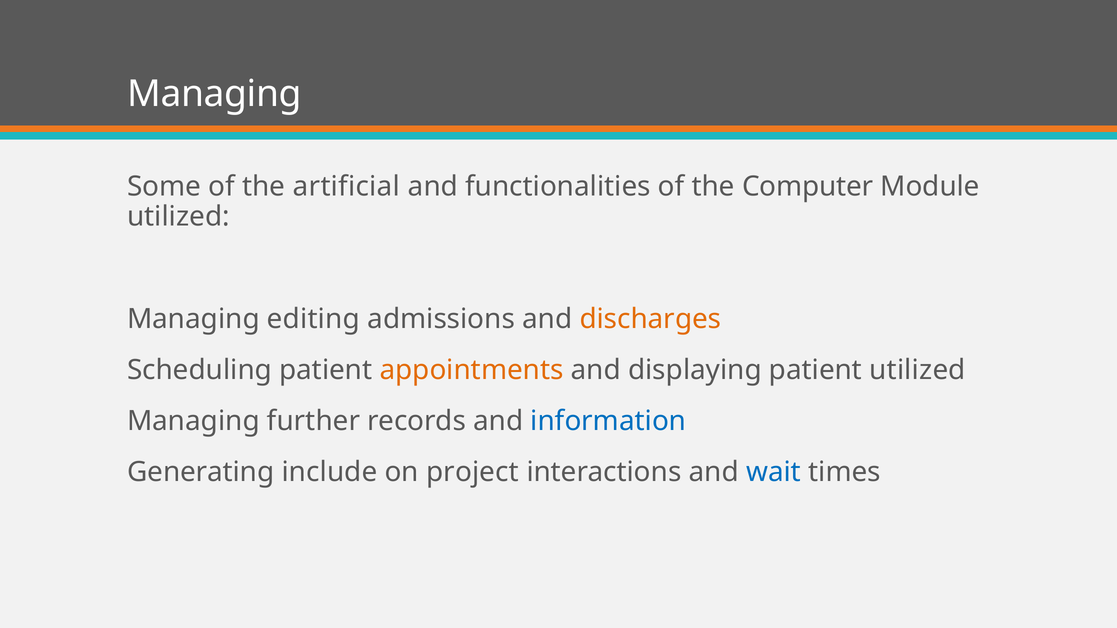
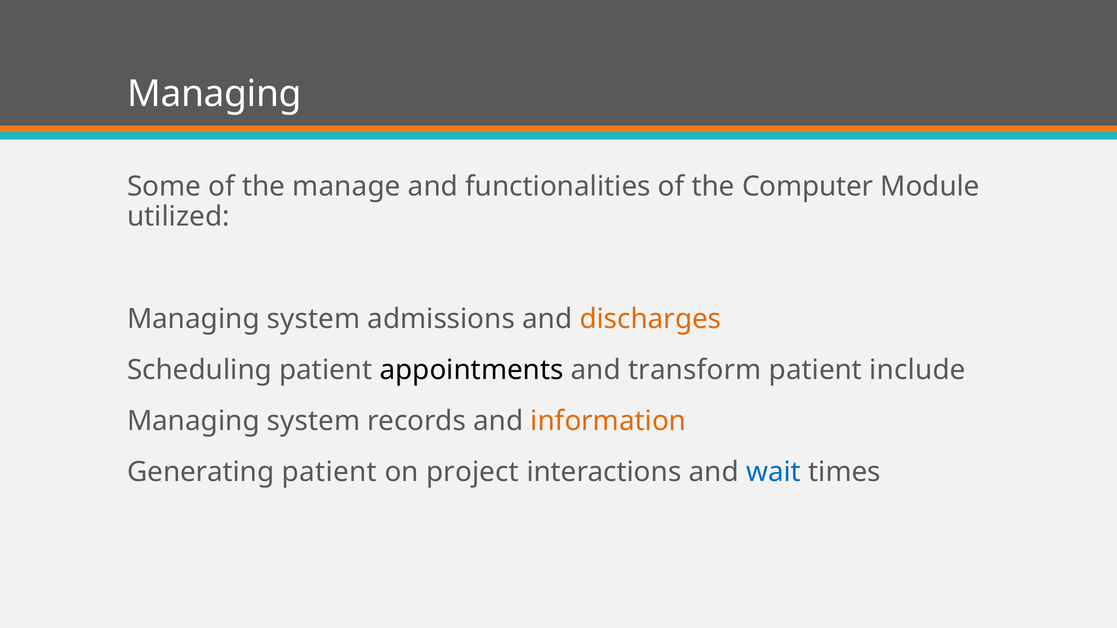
artificial: artificial -> manage (347, 187)
editing: editing -> system (314, 319)
appointments colour: orange -> black (472, 370)
displaying: displaying -> transform (695, 370)
patient utilized: utilized -> include (917, 370)
further: further -> system (314, 421)
information colour: blue -> orange (608, 421)
Generating include: include -> patient (329, 472)
